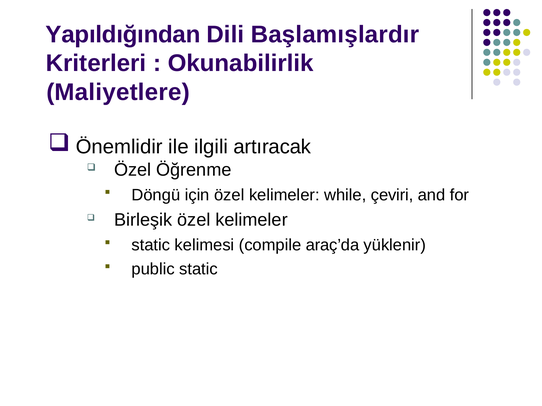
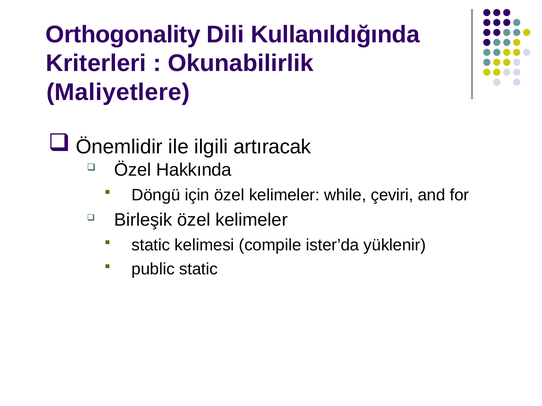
Yapıldığından: Yapıldığından -> Orthogonality (123, 34)
Başlamışlardır: Başlamışlardır -> Kullanıldığında (335, 34)
Öğrenme: Öğrenme -> Hakkında (194, 170)
araç’da: araç’da -> ister’da (332, 245)
